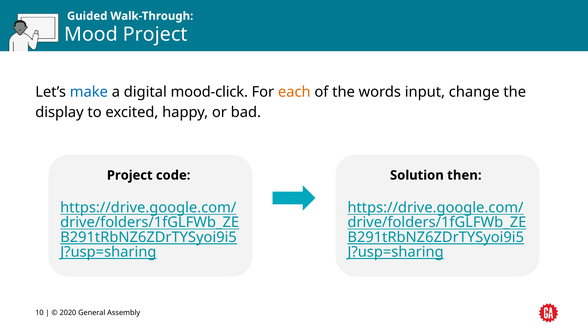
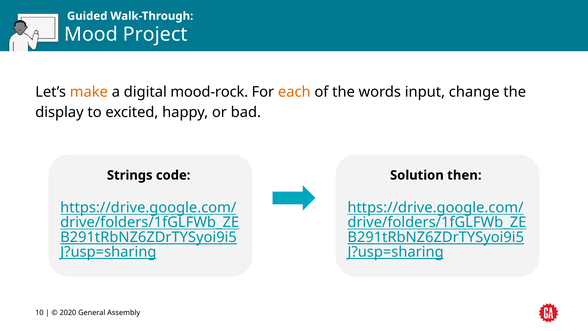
make colour: blue -> orange (89, 92)
mood-click: mood-click -> mood-rock (209, 92)
Project: Project -> Strings (130, 175)
